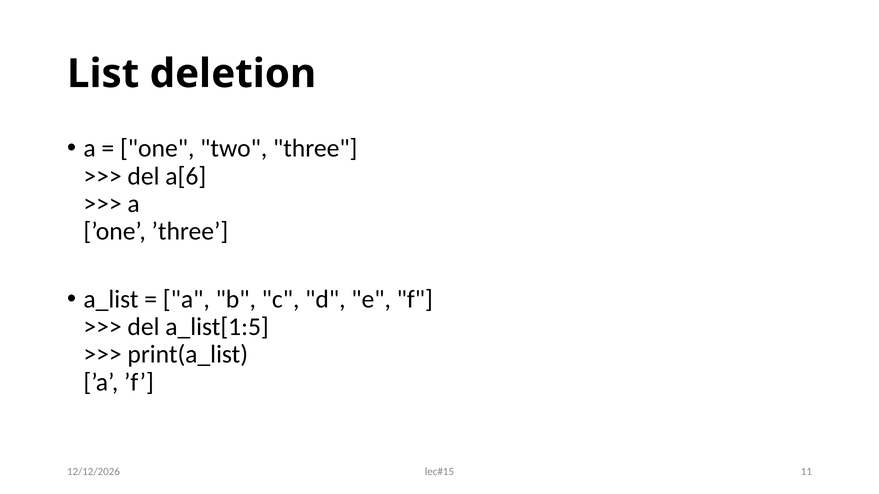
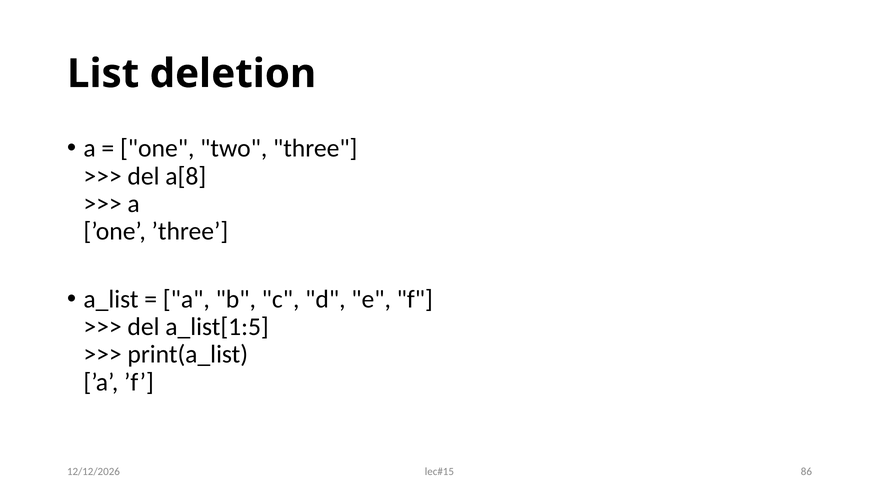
a[6: a[6 -> a[8 (186, 176)
11: 11 -> 86 (806, 472)
